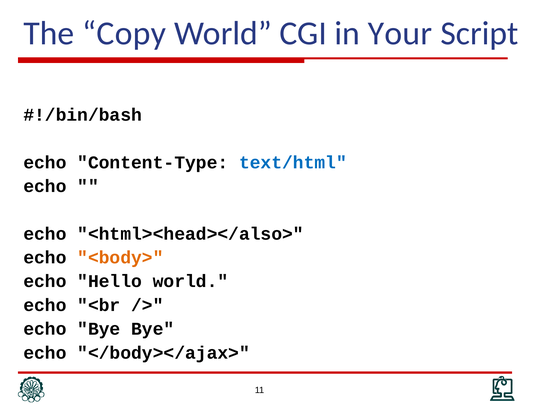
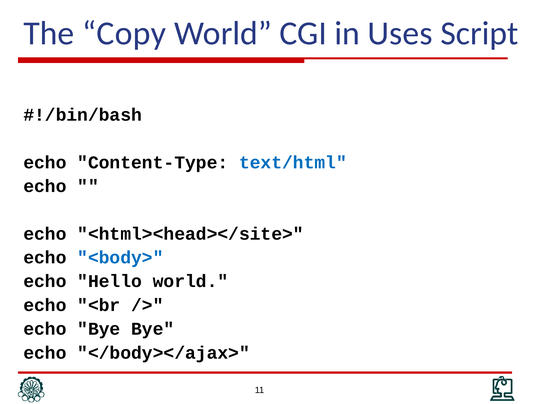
Your: Your -> Uses (400, 33)
<html><head></also>: <html><head></also> -> <html><head></site> (191, 234)
<body> colour: orange -> blue (120, 258)
